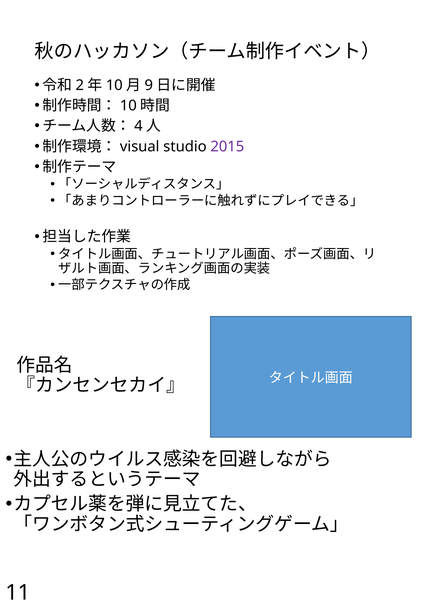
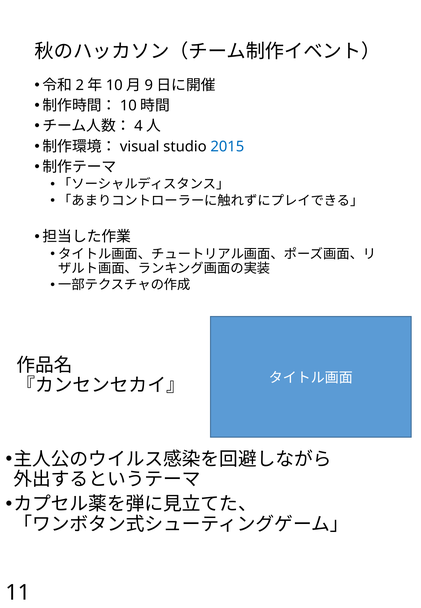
2015 colour: purple -> blue (227, 146)
